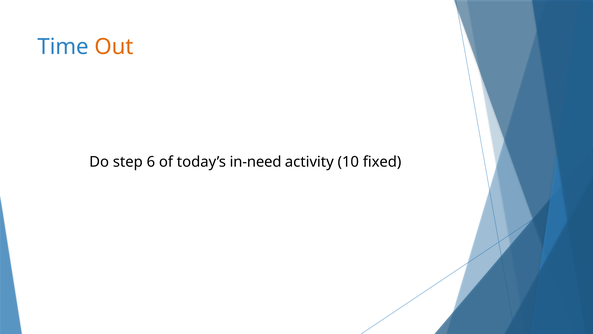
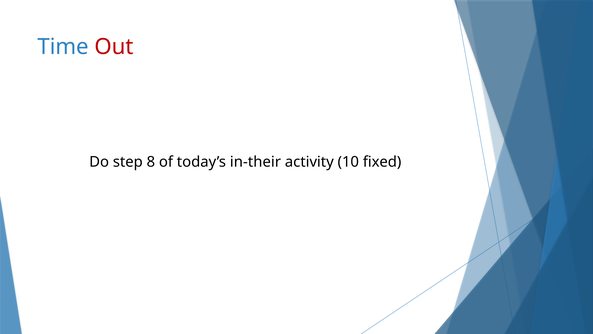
Out colour: orange -> red (114, 47)
6: 6 -> 8 (151, 162)
in-need: in-need -> in-their (255, 162)
